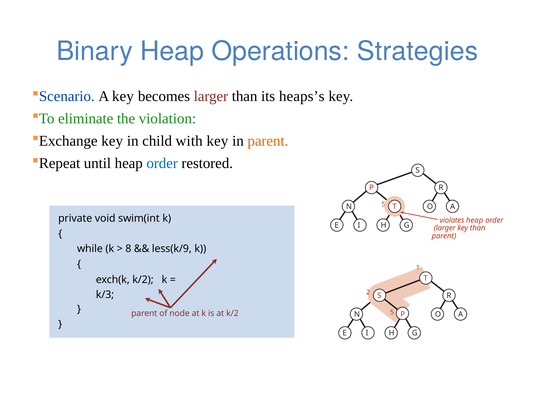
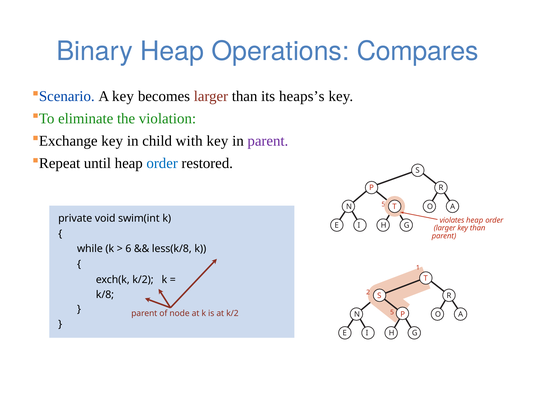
Strategies: Strategies -> Compares (418, 51)
parent colour: orange -> purple (268, 141)
8: 8 -> 6 (128, 248)
less(k/9: less(k/9 -> less(k/8 (172, 248)
k/3: k/3 -> k/8 (105, 294)
